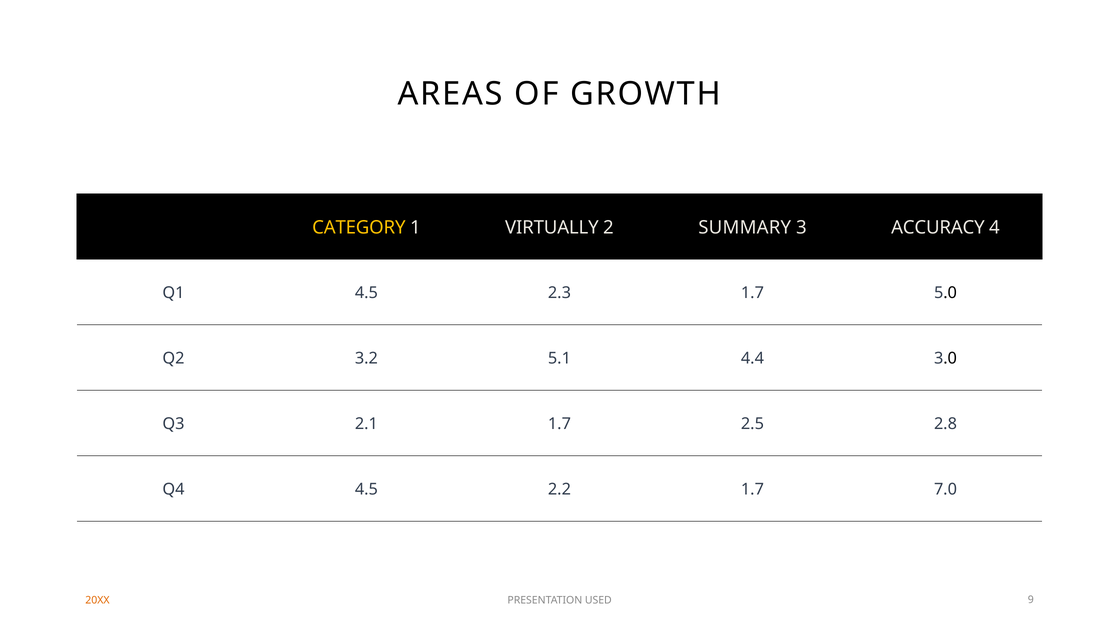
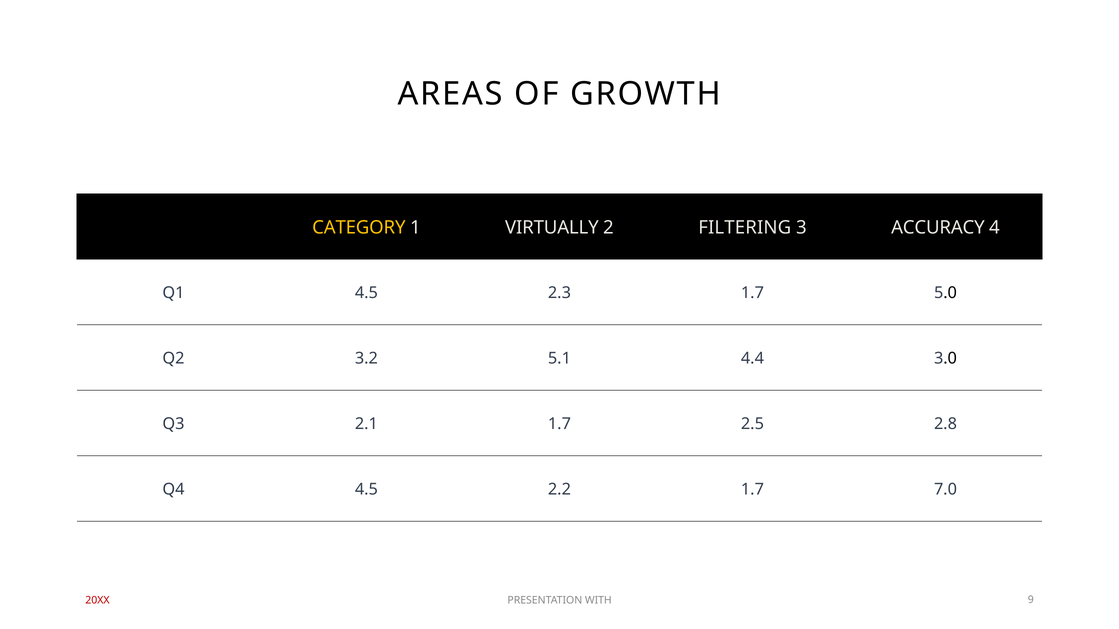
SUMMARY: SUMMARY -> FILTERING (745, 228)
20XX colour: orange -> red (97, 601)
USED: USED -> WITH (598, 601)
